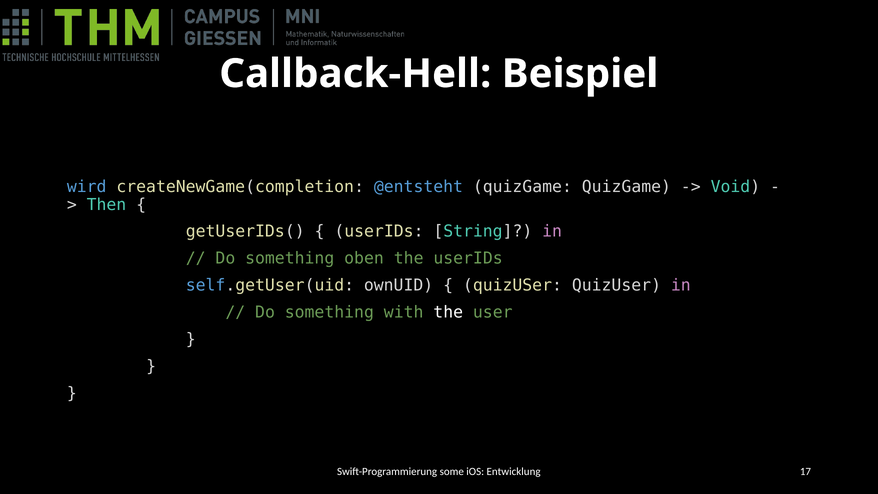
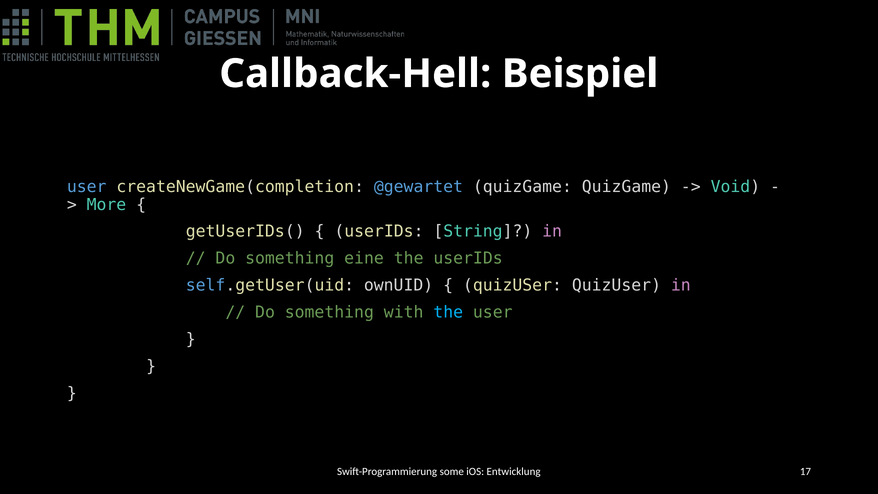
wird: wird -> user (87, 187)
@entsteht: @entsteht -> @gewartet (418, 187)
Then: Then -> More (106, 205)
oben: oben -> eine (364, 258)
the colour: white -> light blue (448, 312)
